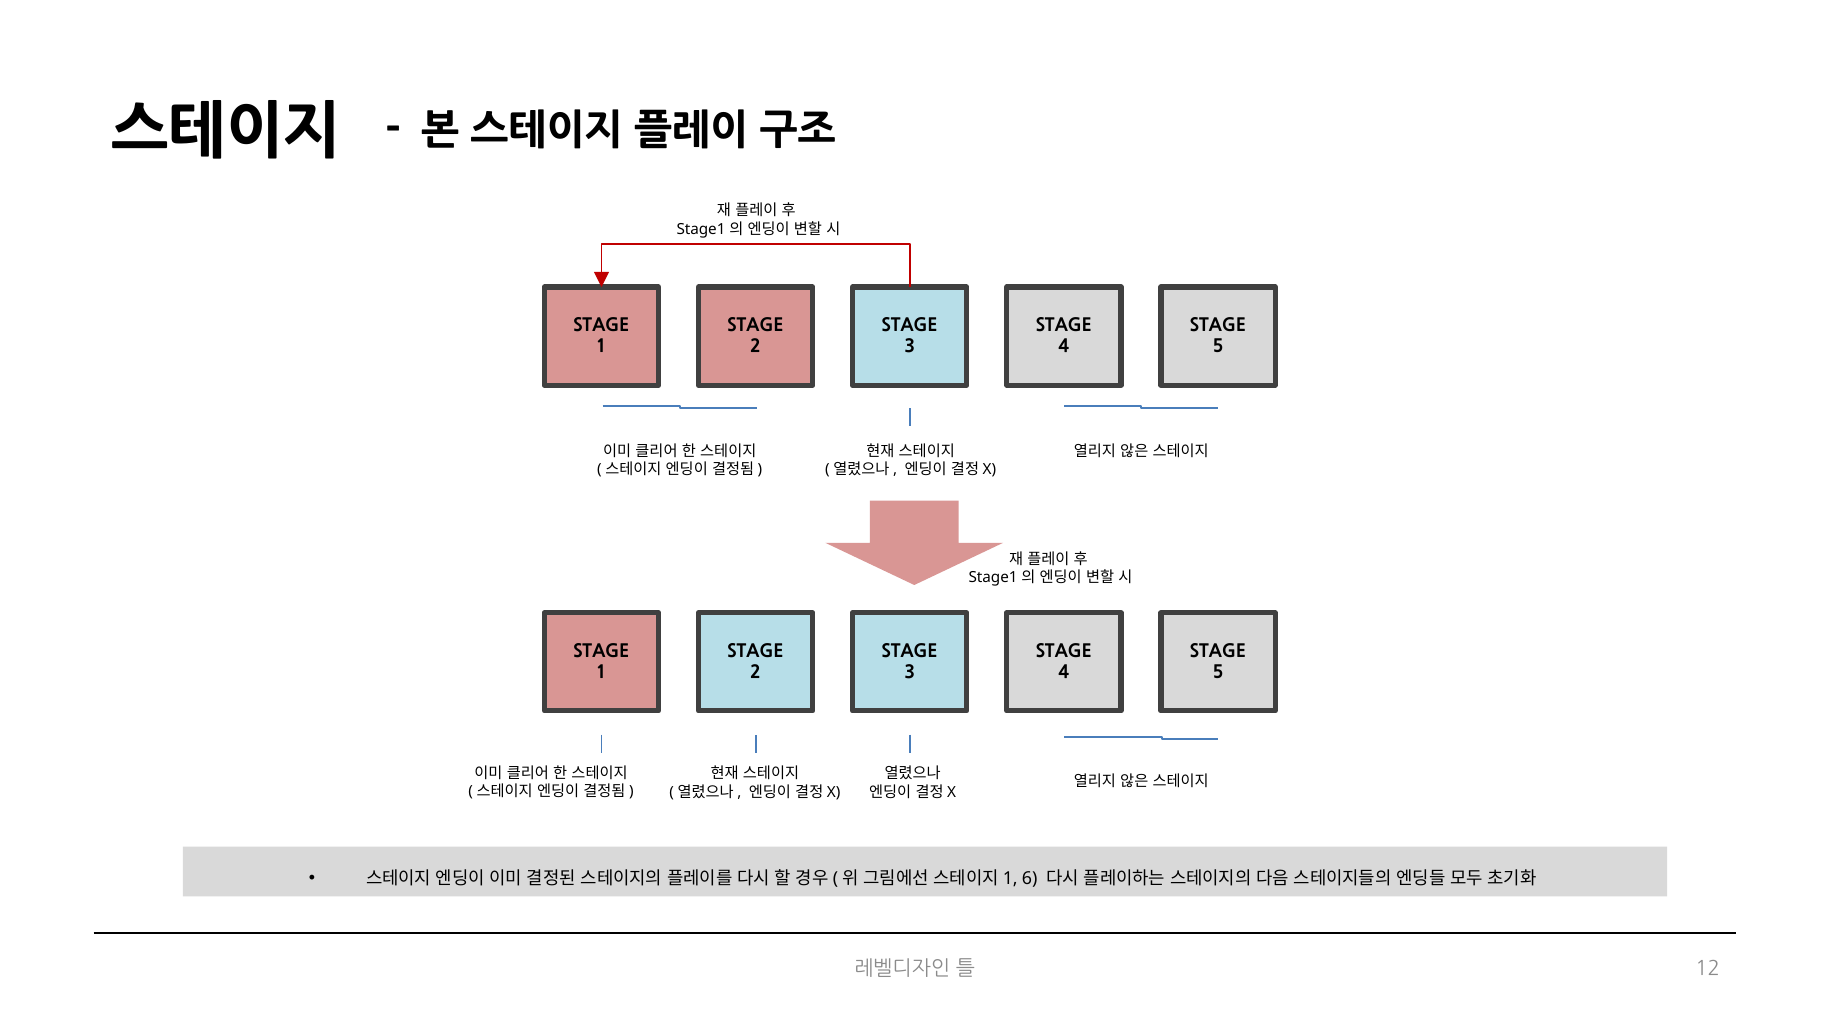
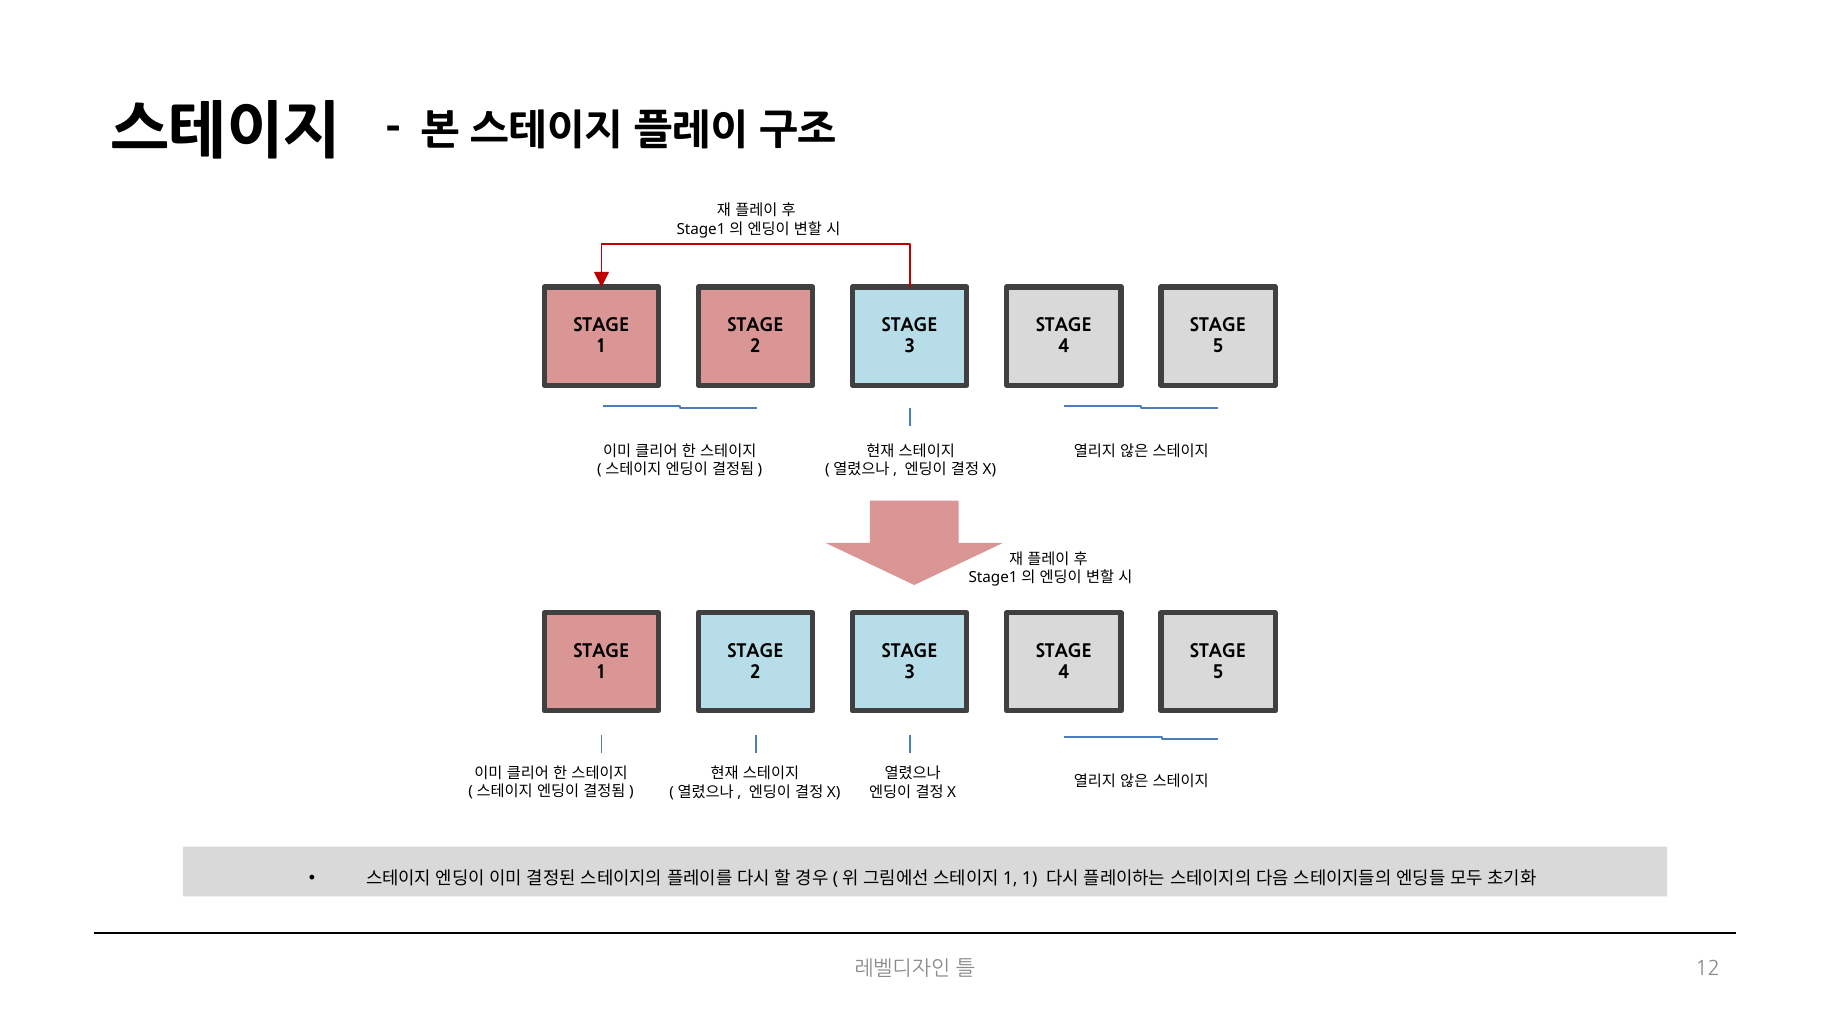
6: 6 -> 1 (1030, 878)
